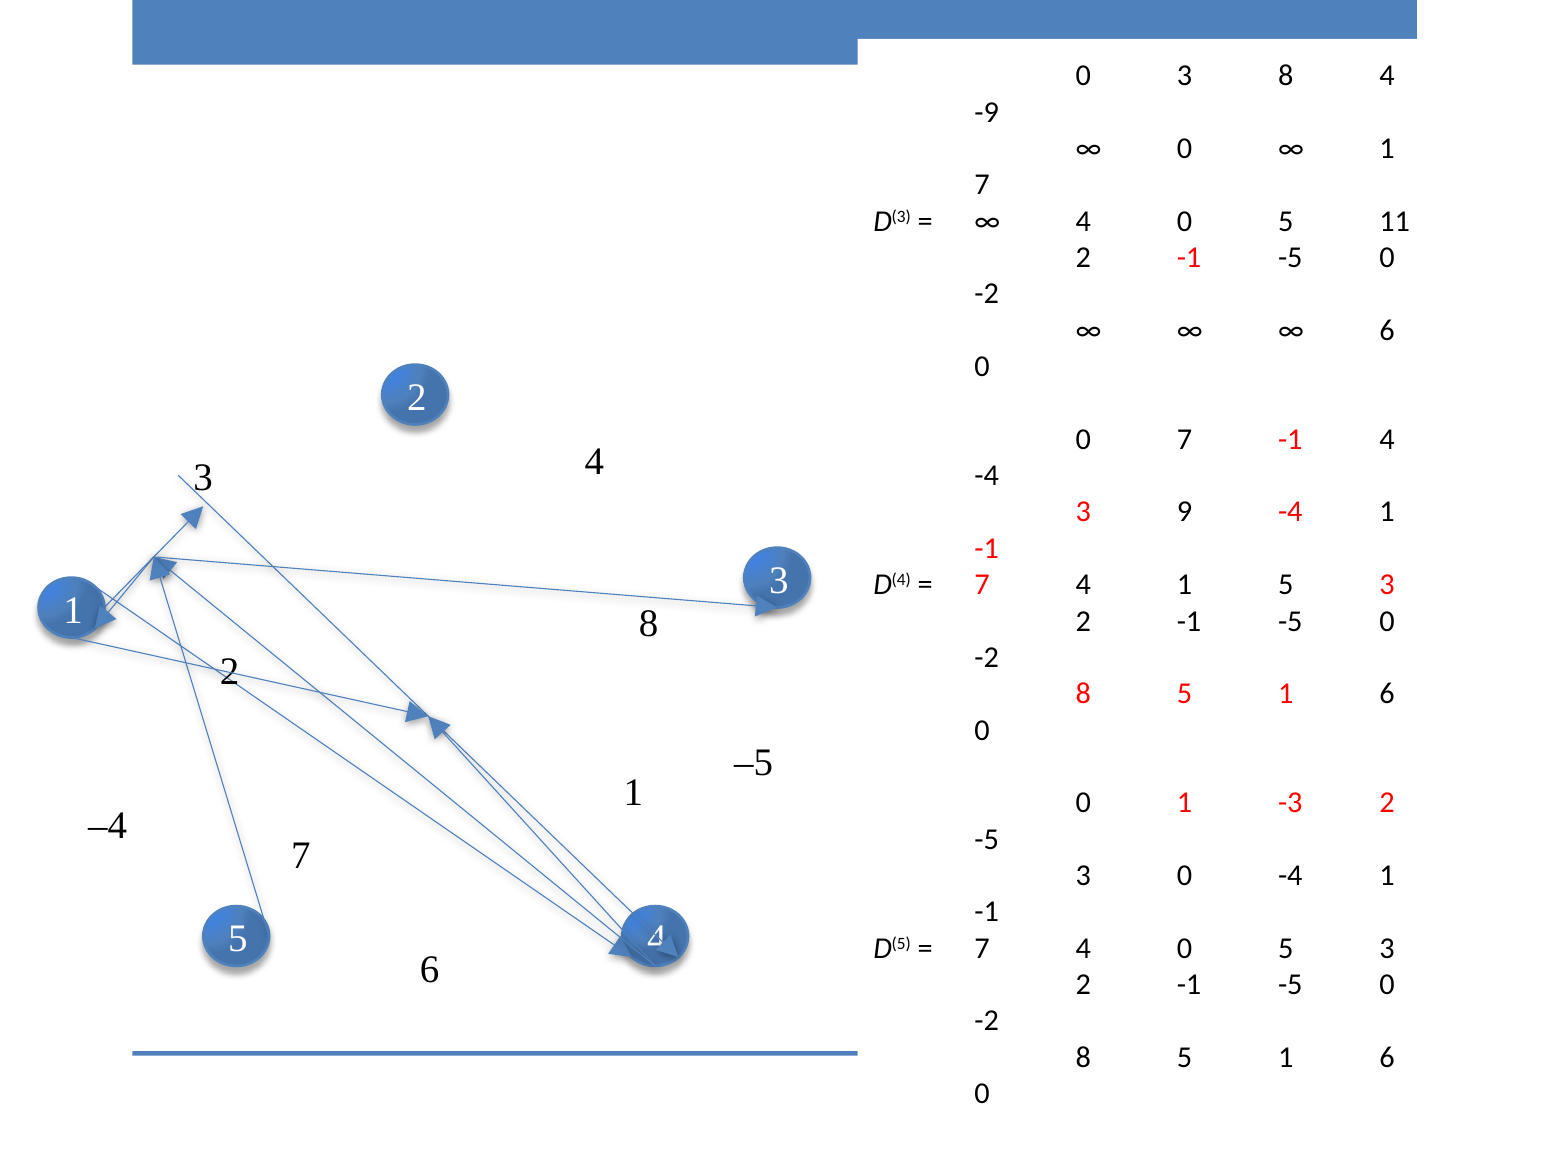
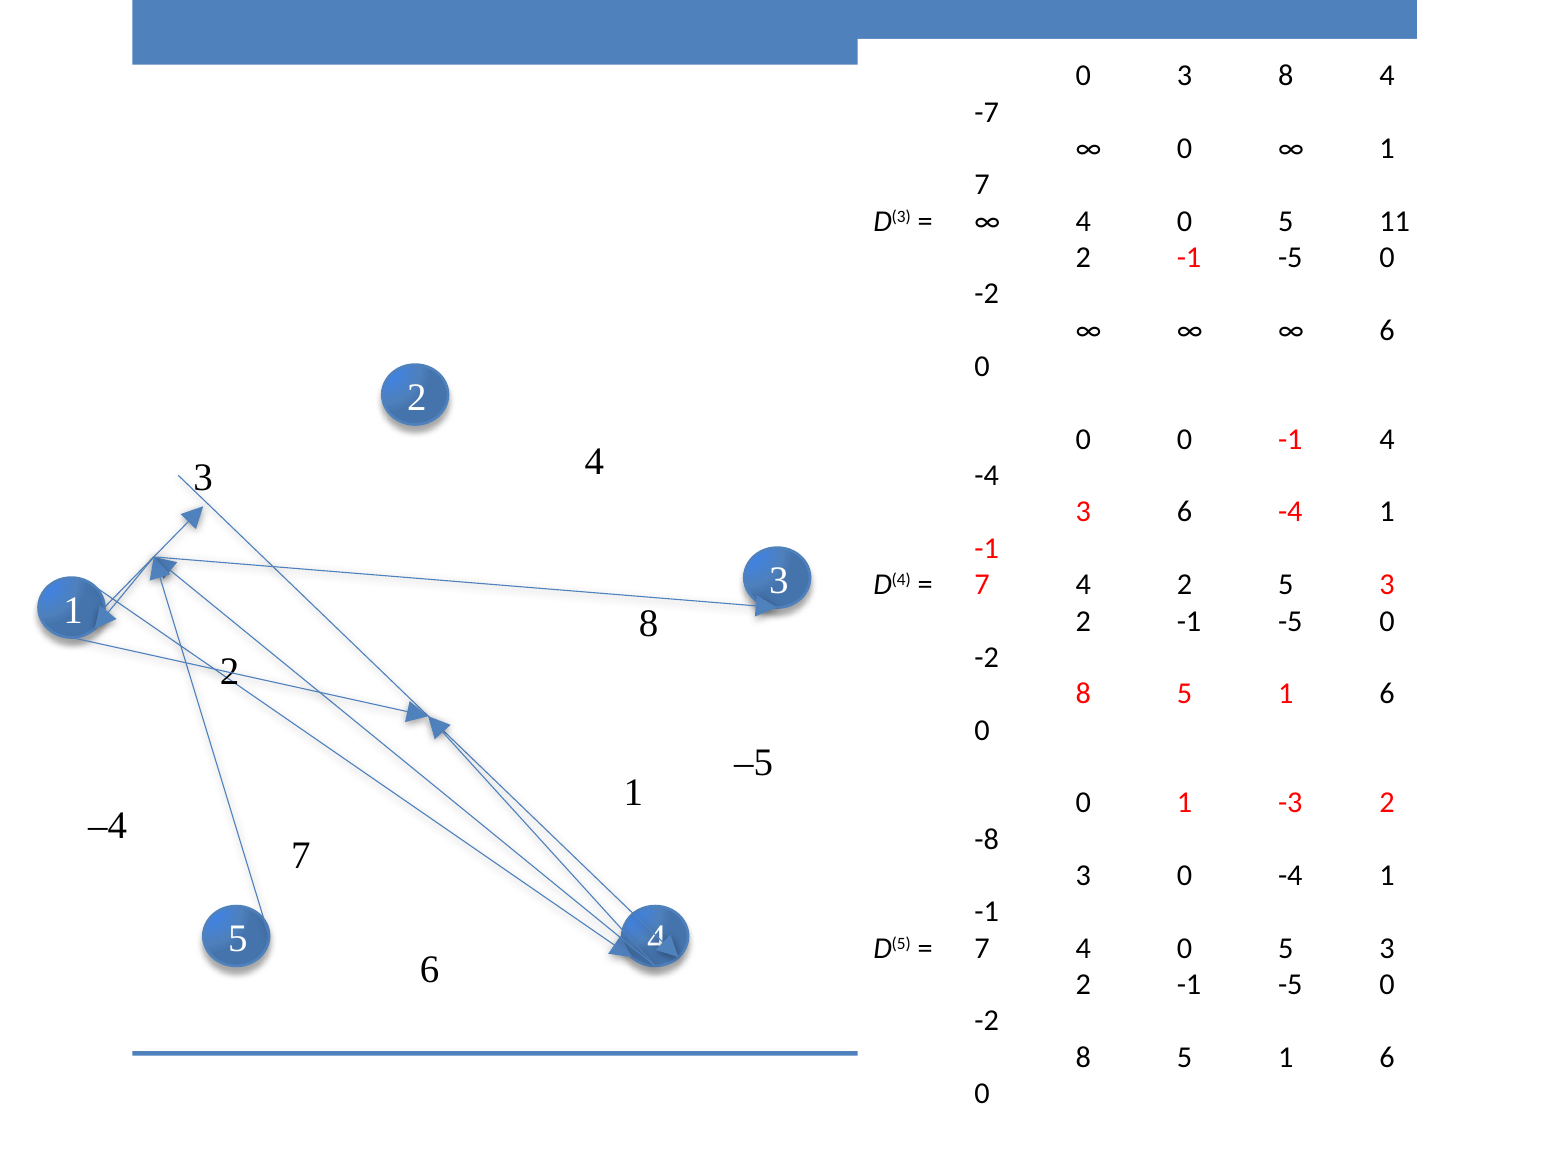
-9: -9 -> -7 (987, 112)
7: 7 -> 0 (1185, 439)
3 9: 9 -> 6 (1185, 512)
4 1: 1 -> 2 (1185, 585)
-5: -5 -> -8 (987, 839)
